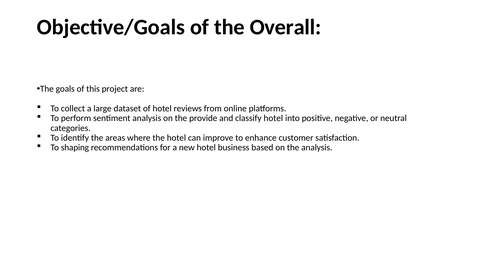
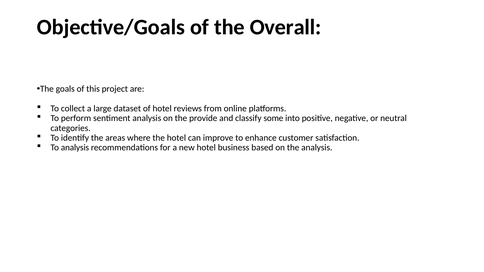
classify hotel: hotel -> some (273, 118)
To shaping: shaping -> analysis (75, 148)
